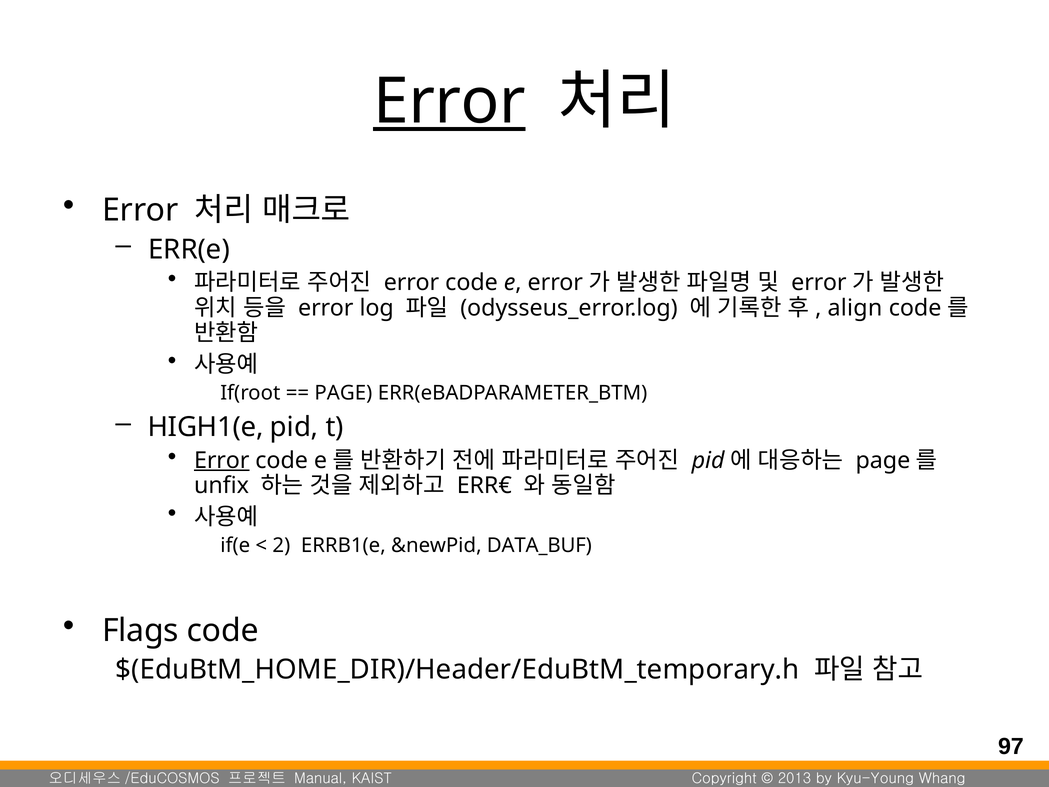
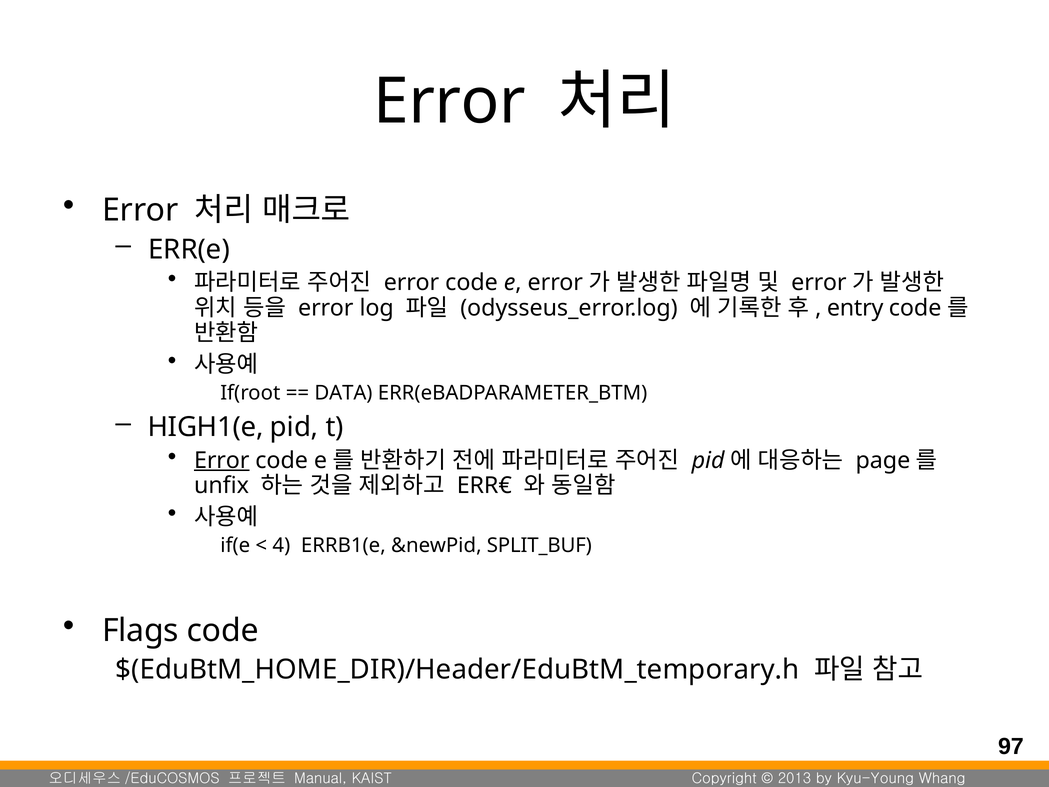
Error underline: present -> none (450, 102)
align: align -> entry (855, 308)
PAGE: PAGE -> DATA (343, 393)
2: 2 -> 4 (281, 545)
DATA_BUF: DATA_BUF -> SPLIT_BUF (539, 545)
